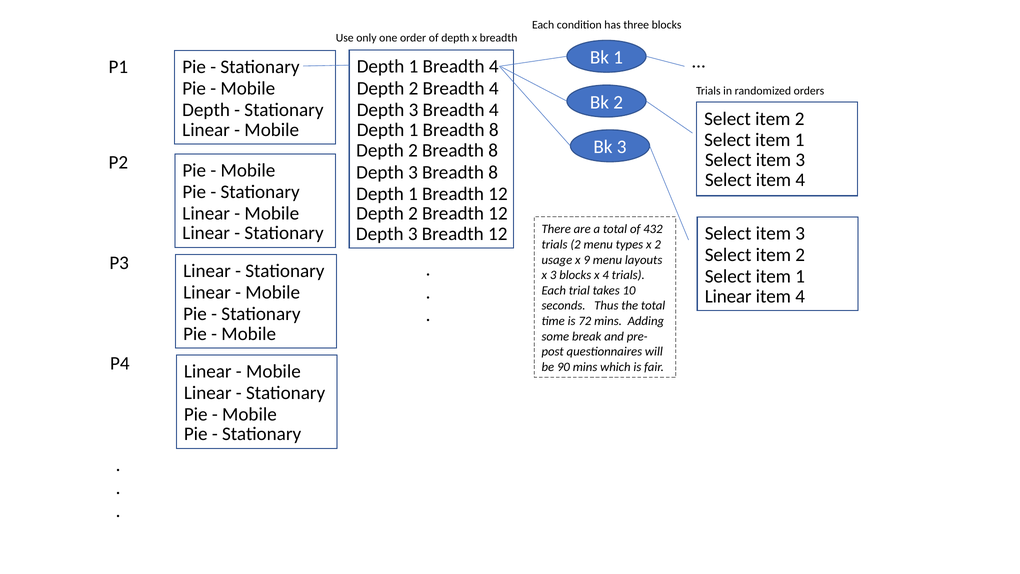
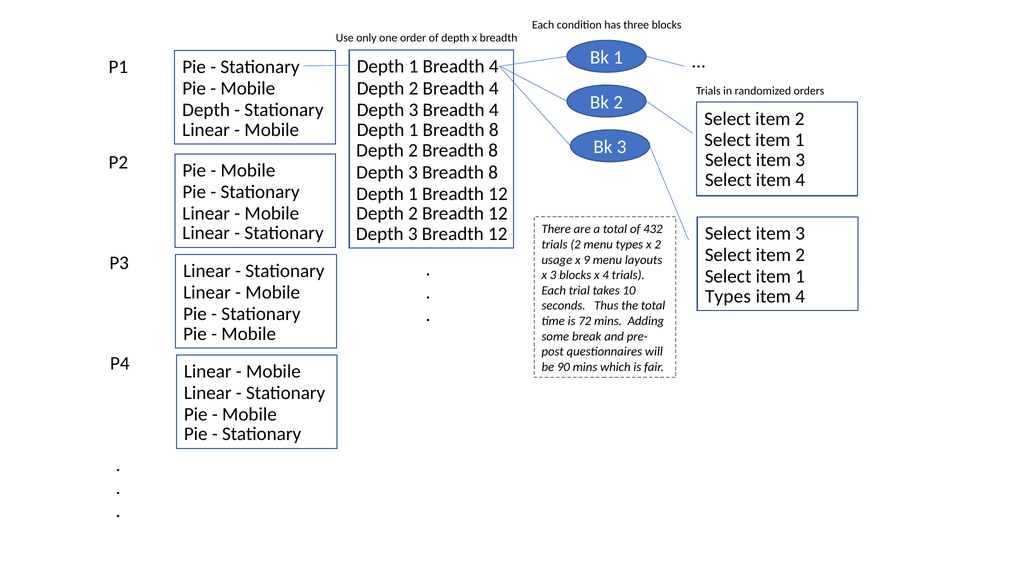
Linear: Linear -> Types (728, 296)
